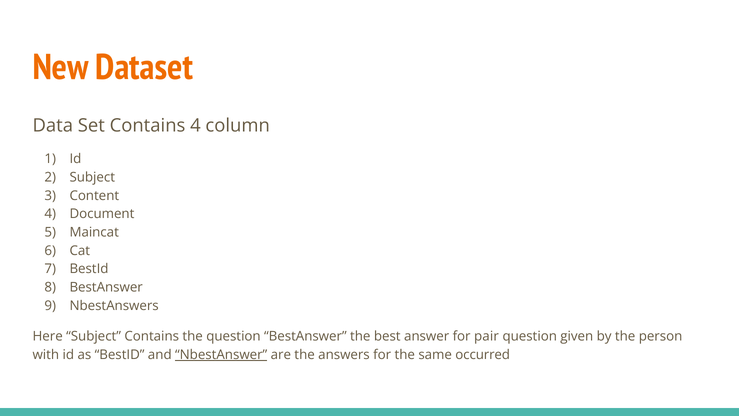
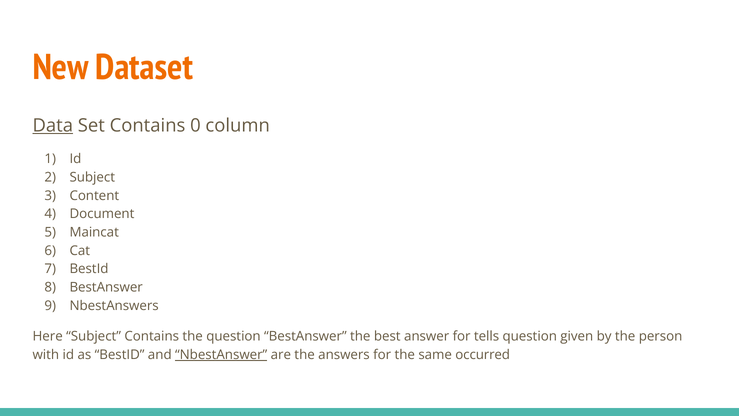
Data underline: none -> present (53, 125)
Contains 4: 4 -> 0 (195, 125)
pair: pair -> tells (487, 336)
